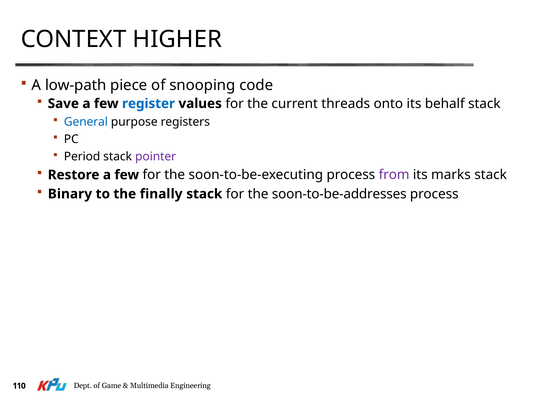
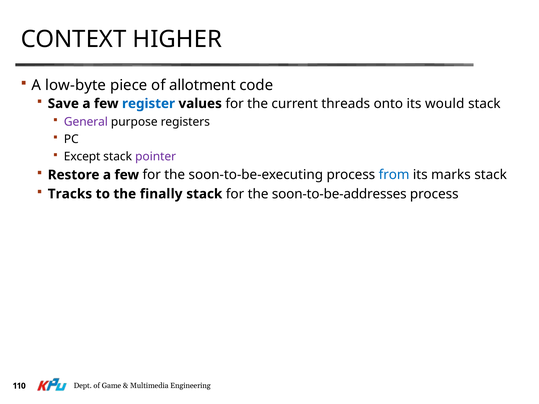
low-path: low-path -> low-byte (76, 85)
snooping: snooping -> allotment (203, 85)
behalf: behalf -> would (445, 104)
General colour: blue -> purple (86, 122)
Period: Period -> Except (82, 157)
from colour: purple -> blue (394, 175)
Binary: Binary -> Tracks (70, 194)
